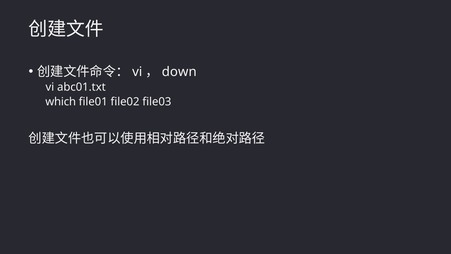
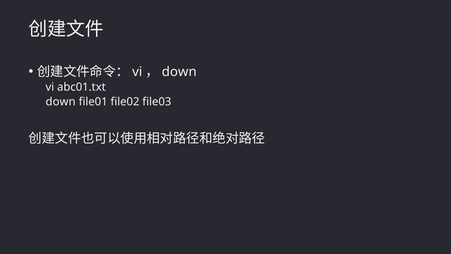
which: which -> down (61, 102)
